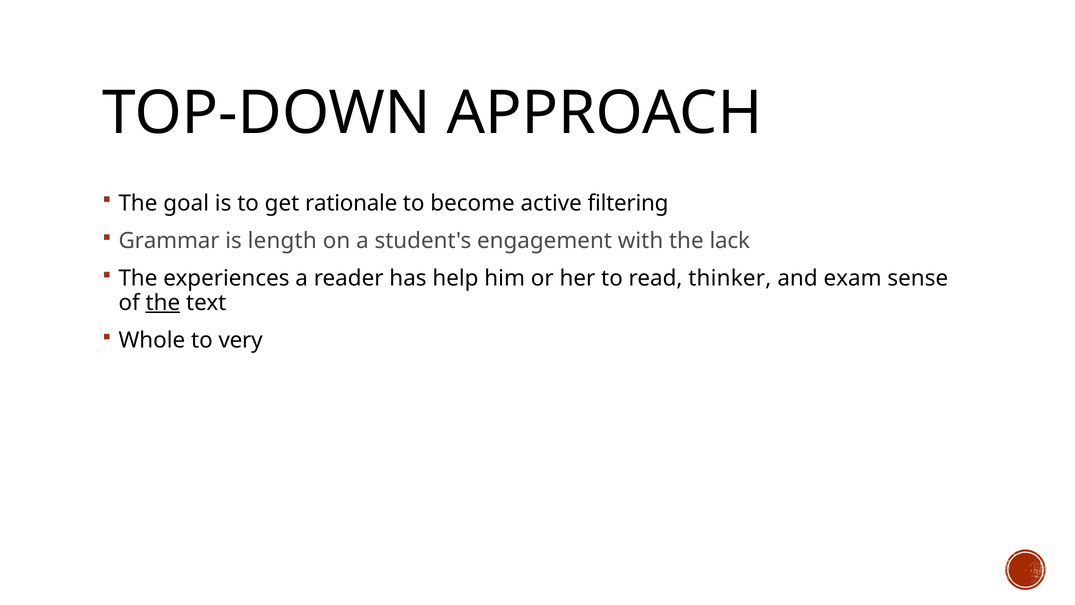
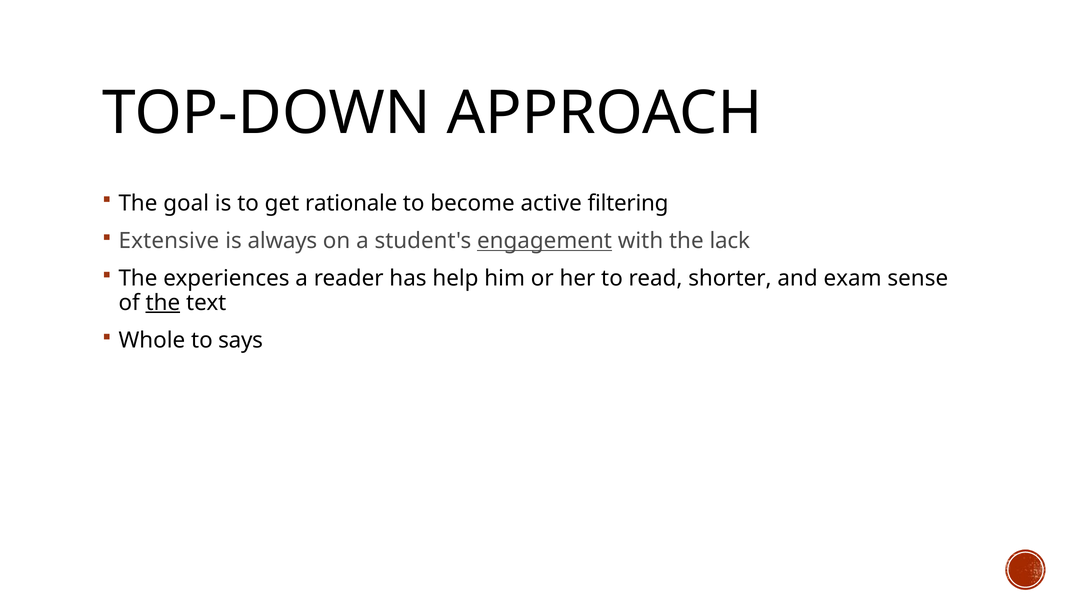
Grammar: Grammar -> Extensive (169, 241)
length: length -> always (282, 241)
engagement underline: none -> present (545, 241)
thinker: thinker -> shorter (730, 278)
very: very -> says (241, 340)
